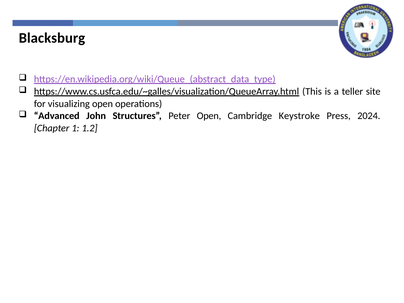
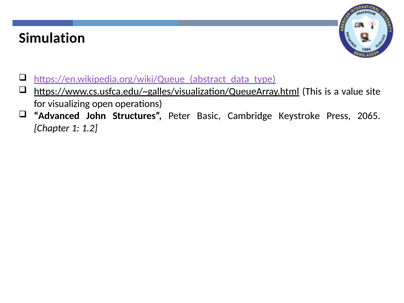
Blacksburg: Blacksburg -> Simulation (52, 38)
teller: teller -> value (352, 91)
Peter Open: Open -> Basic (209, 116)
2024: 2024 -> 2065 (369, 116)
